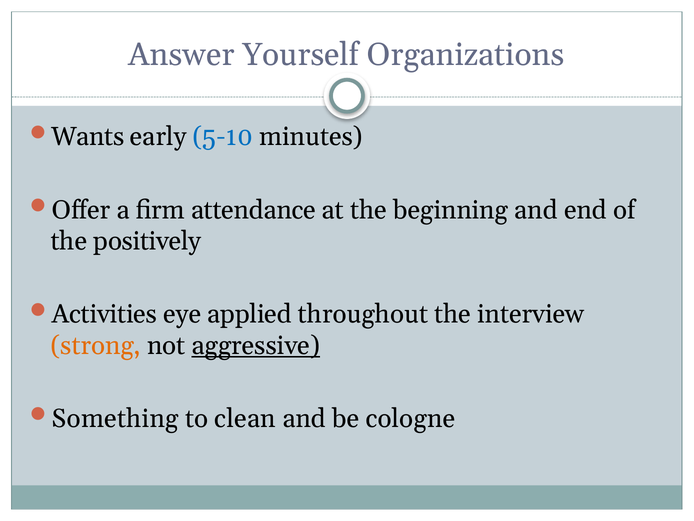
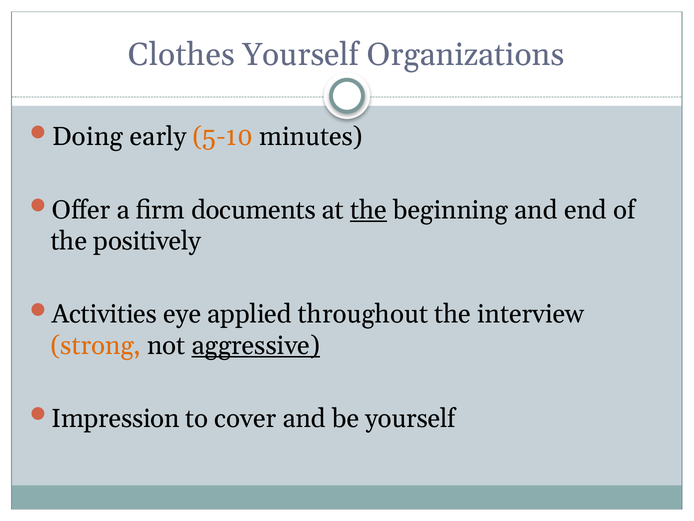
Answer: Answer -> Clothes (182, 55)
Wants: Wants -> Doing (88, 137)
5-10 colour: blue -> orange (223, 137)
attendance: attendance -> documents (253, 210)
the underline: none -> present (369, 210)
Something: Something -> Impression (115, 418)
clean: clean -> cover (245, 418)
be cologne: cologne -> yourself (411, 418)
